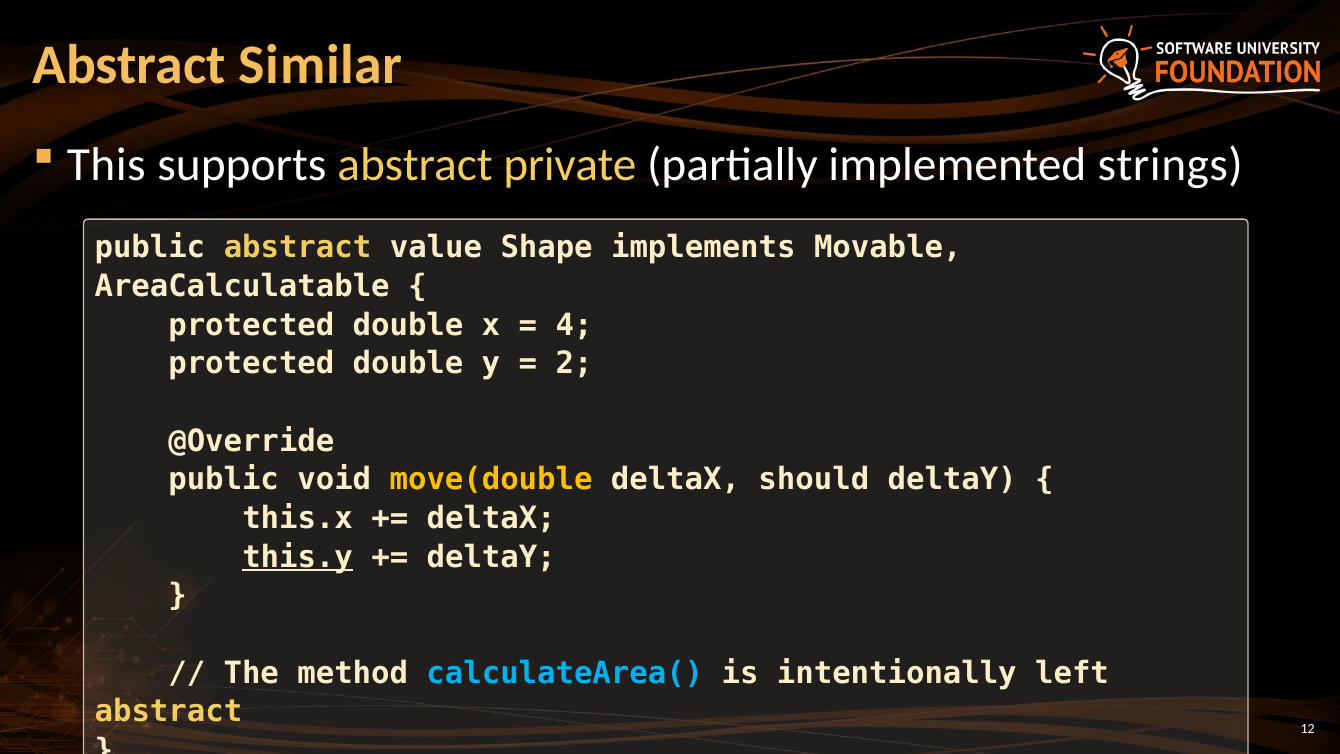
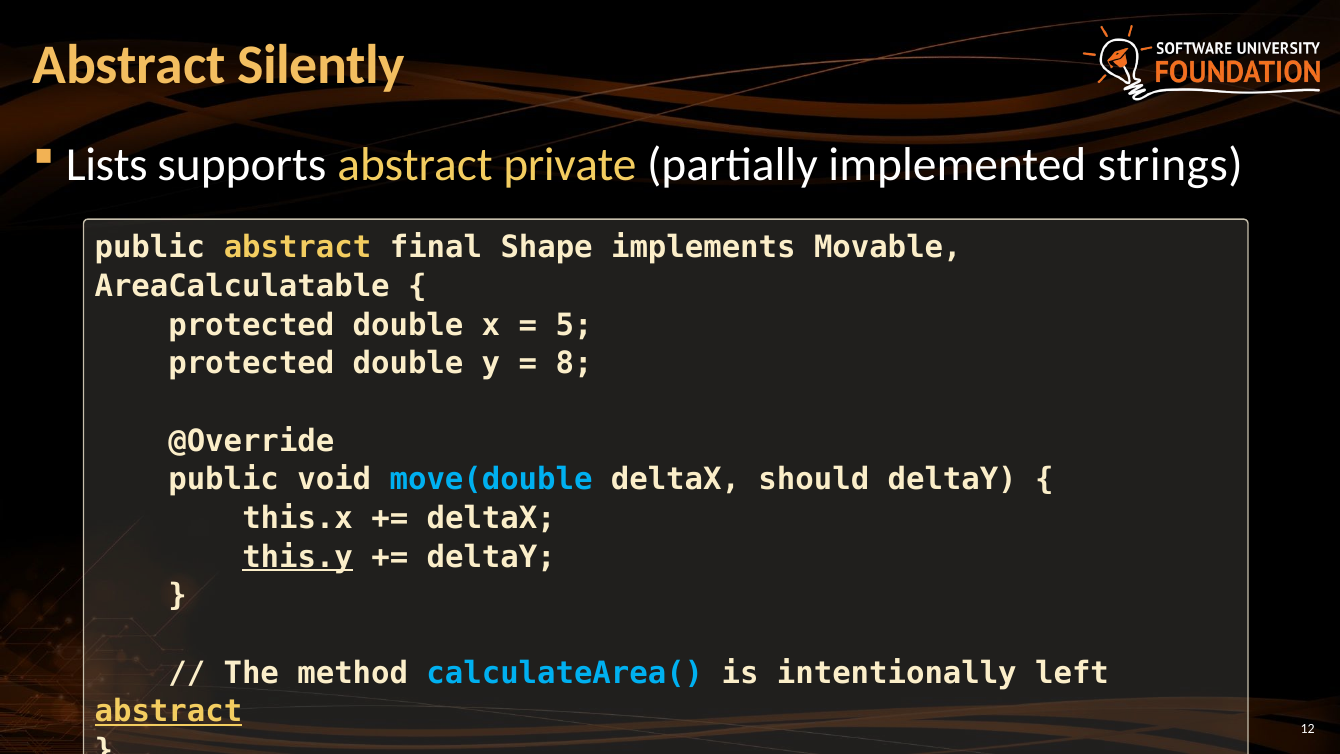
Similar: Similar -> Silently (321, 65)
This: This -> Lists (107, 165)
value: value -> final (436, 248)
4: 4 -> 5 (574, 325)
2: 2 -> 8 (574, 364)
move(double colour: yellow -> light blue (491, 480)
abstract underline: none -> present (168, 712)
